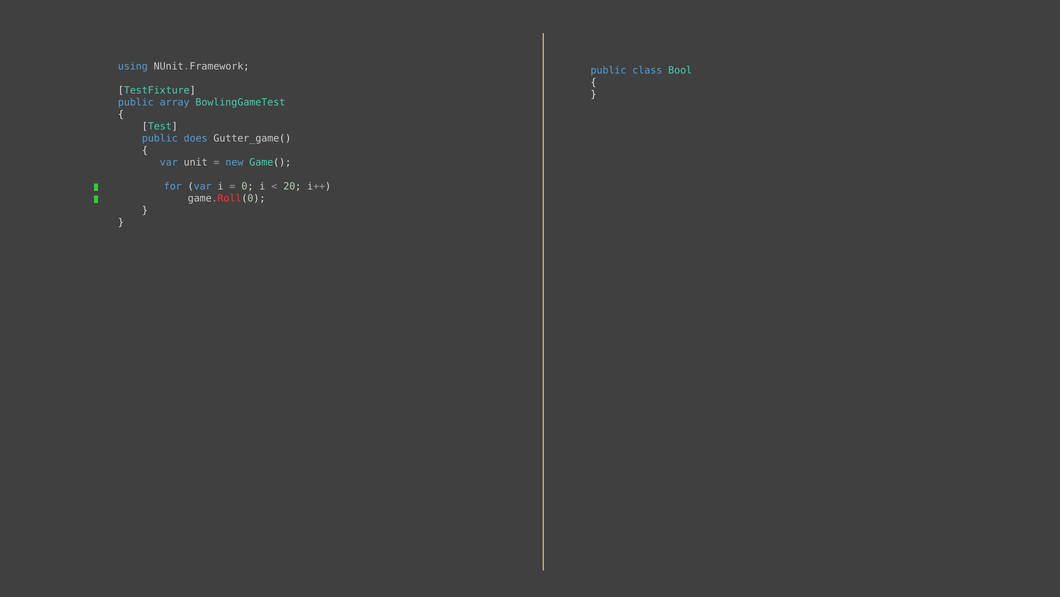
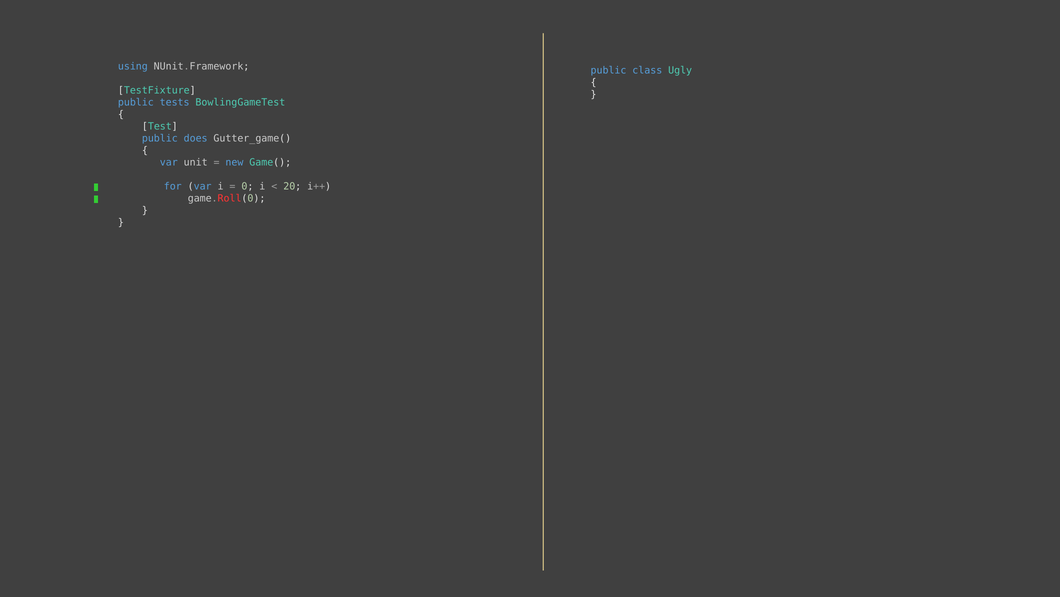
Bool: Bool -> Ugly (680, 70)
array: array -> tests (175, 102)
